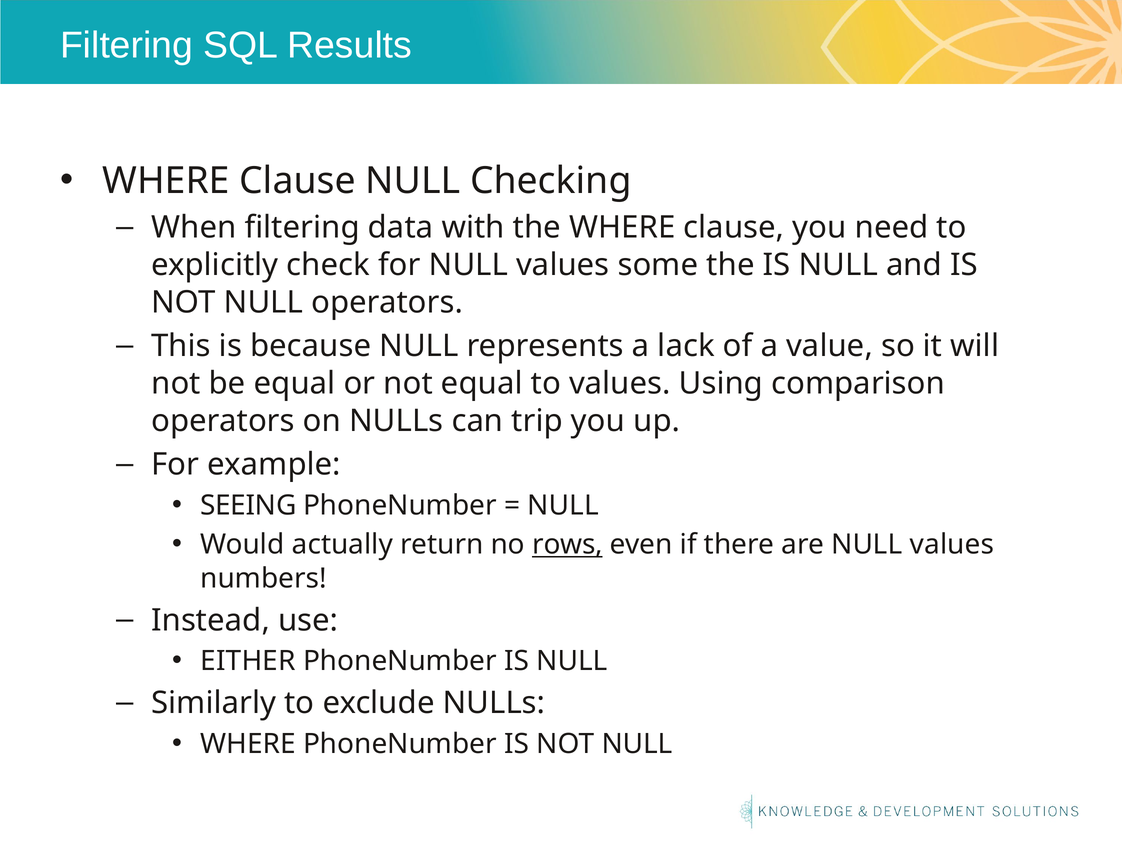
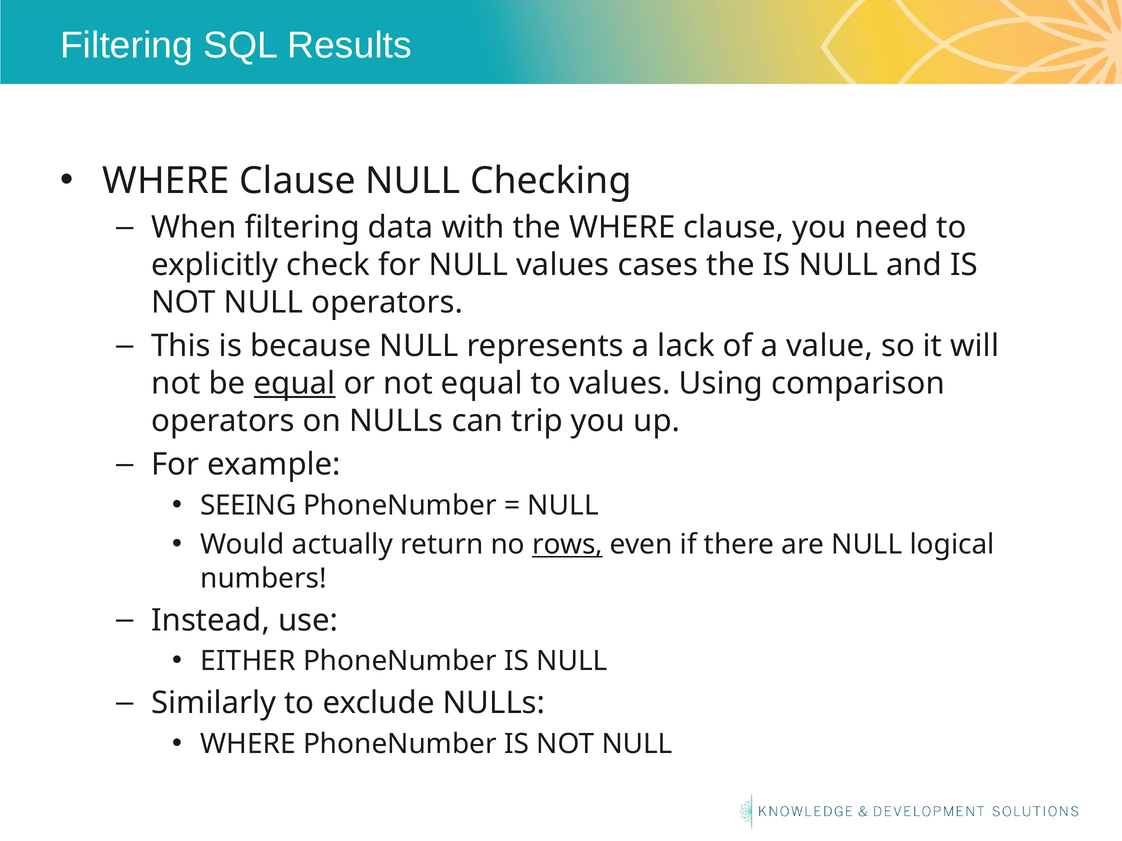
some: some -> cases (658, 265)
equal underline: none -> present (295, 384)
are NULL values: values -> logical (952, 545)
